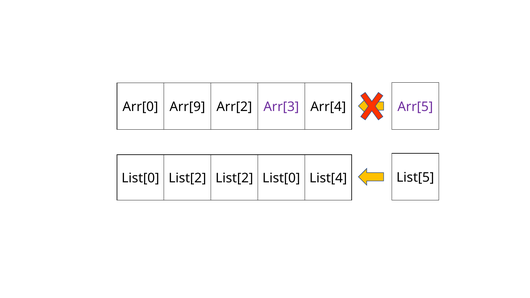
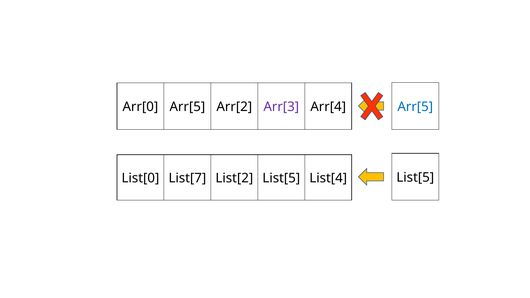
Arr[5 colour: purple -> blue (415, 107)
Arr[0 Arr[9: Arr[9 -> Arr[5 (187, 107)
List[0 List[2: List[2 -> List[7 (187, 178)
List[2 List[0: List[0 -> List[5 (281, 178)
